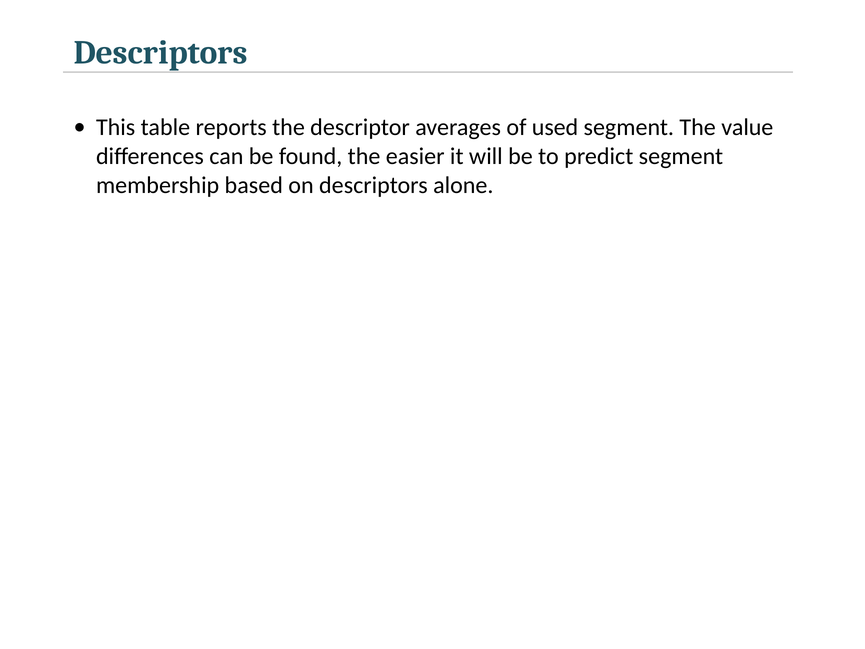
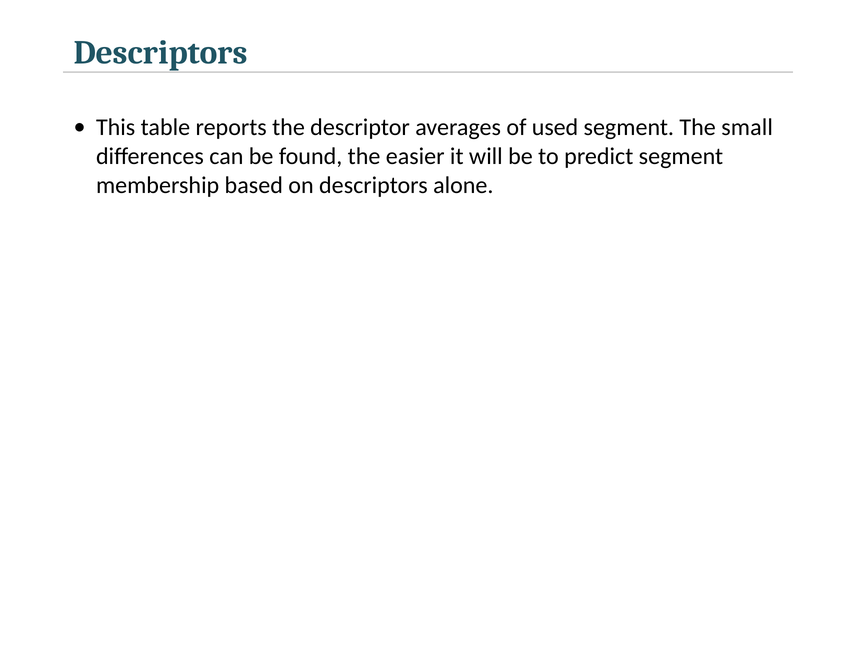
value: value -> small (747, 127)
